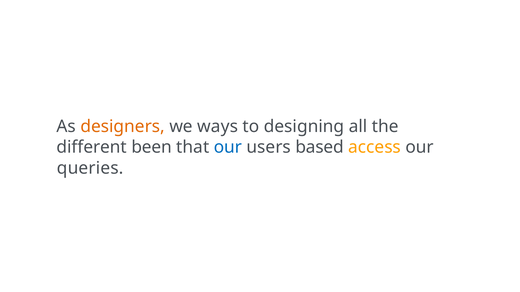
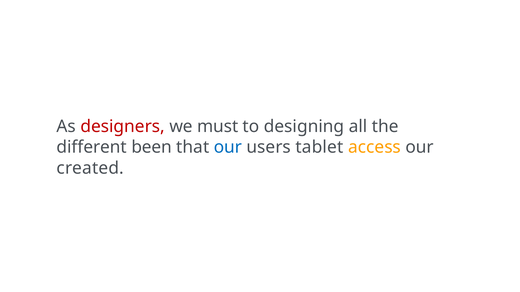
designers colour: orange -> red (123, 127)
ways: ways -> must (218, 127)
based: based -> tablet (319, 147)
queries: queries -> created (90, 168)
